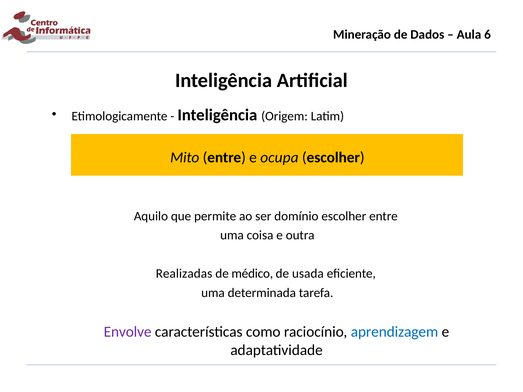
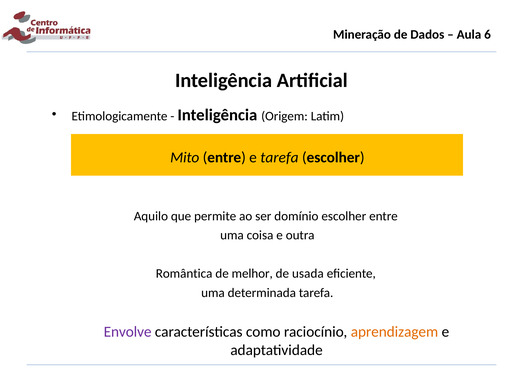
e ocupa: ocupa -> tarefa (279, 158)
Realizadas: Realizadas -> Romântica (184, 274)
médico: médico -> melhor (252, 274)
aprendizagem colour: blue -> orange (394, 332)
